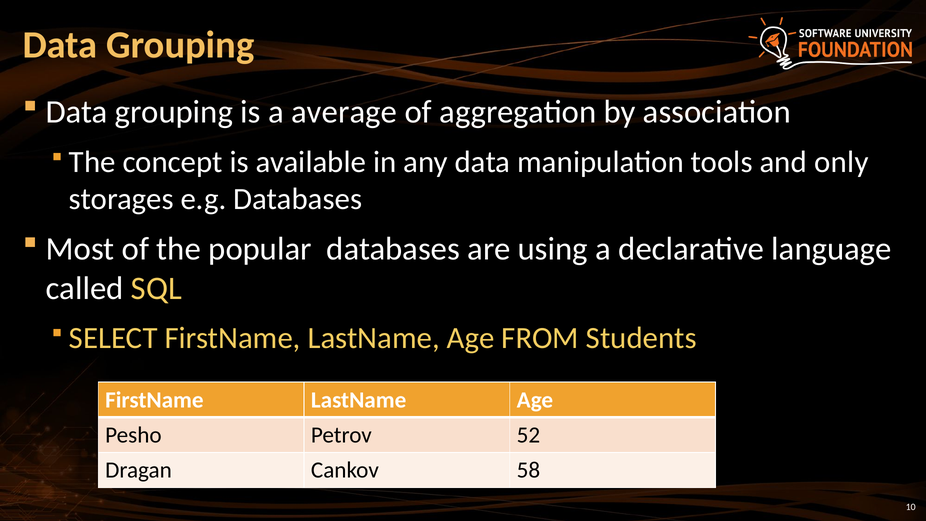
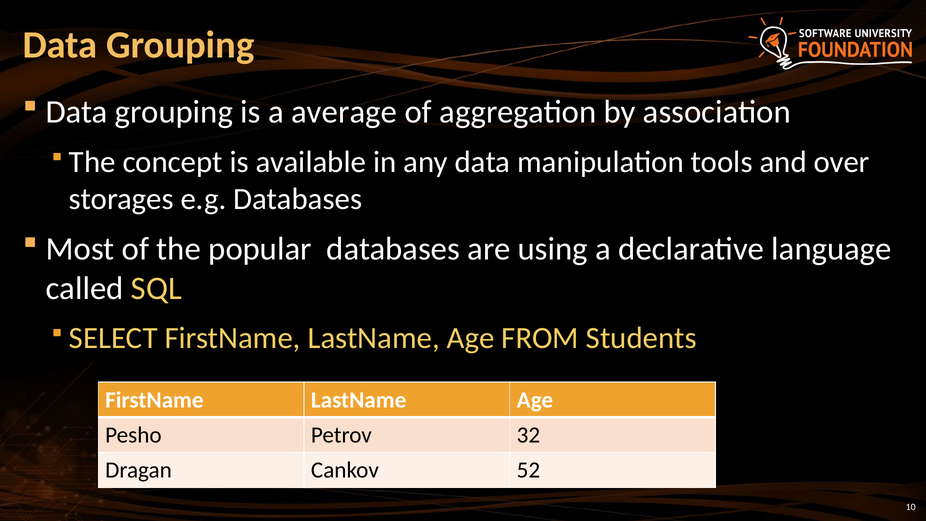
only: only -> over (842, 162)
52: 52 -> 32 (528, 435)
58: 58 -> 52 (528, 470)
